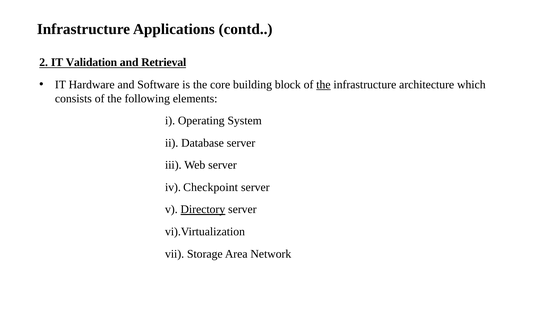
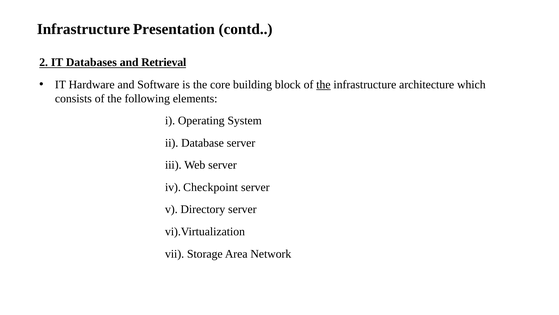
Applications: Applications -> Presentation (174, 29)
Validation: Validation -> Databases (91, 62)
Directory underline: present -> none (203, 209)
